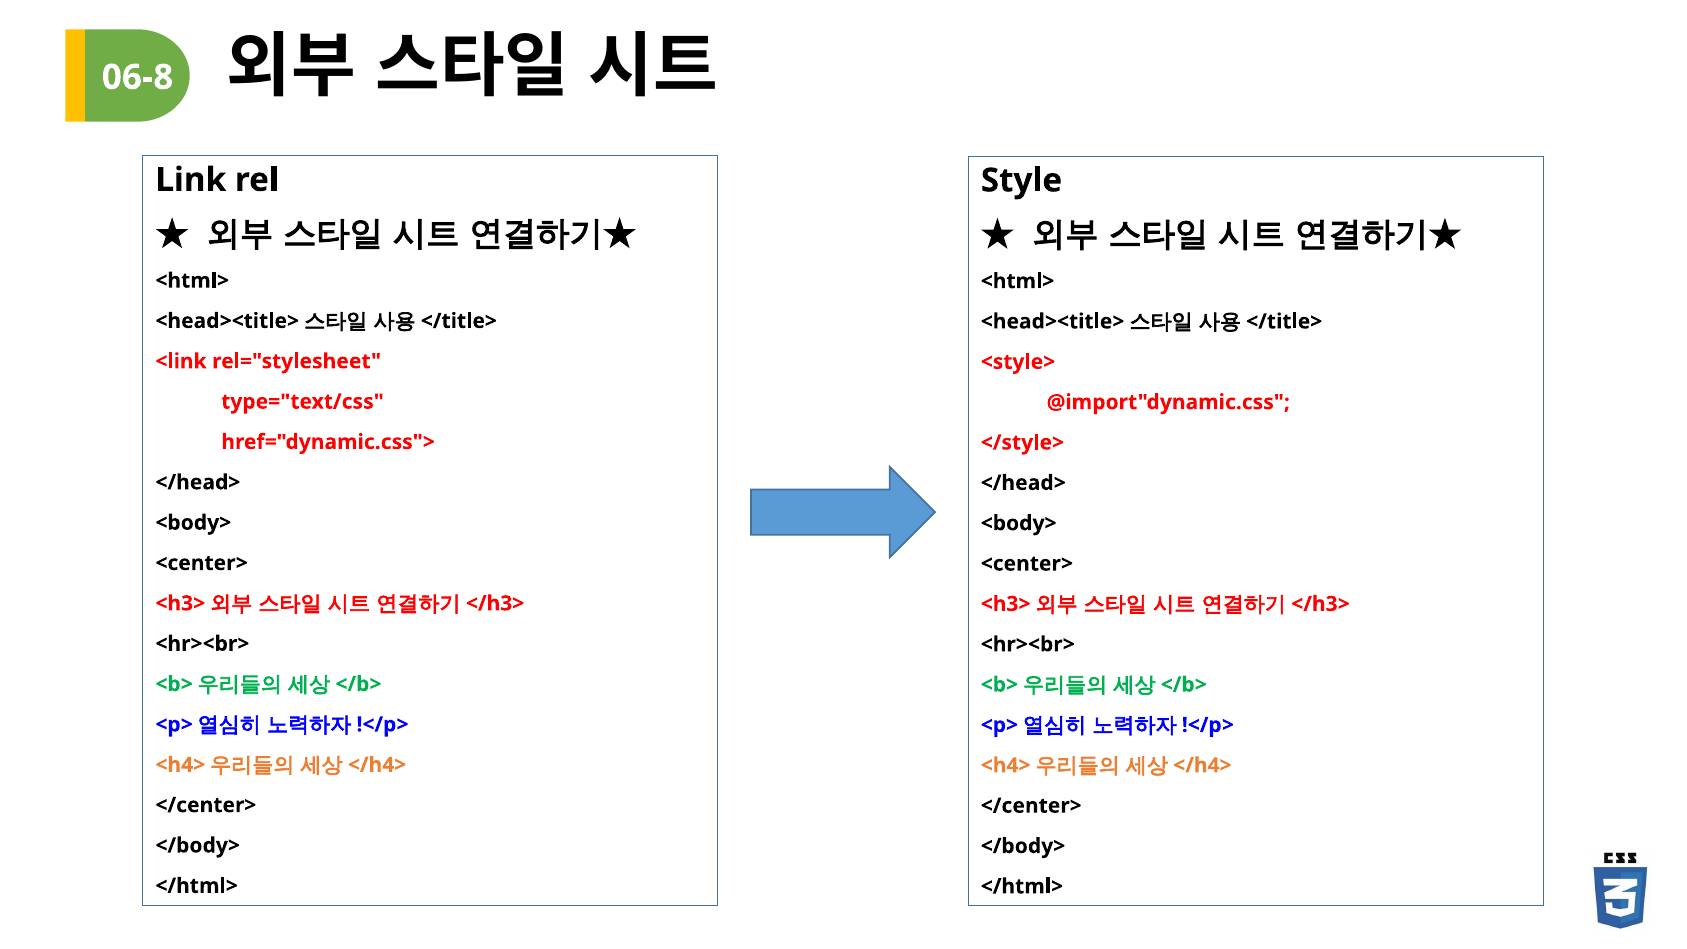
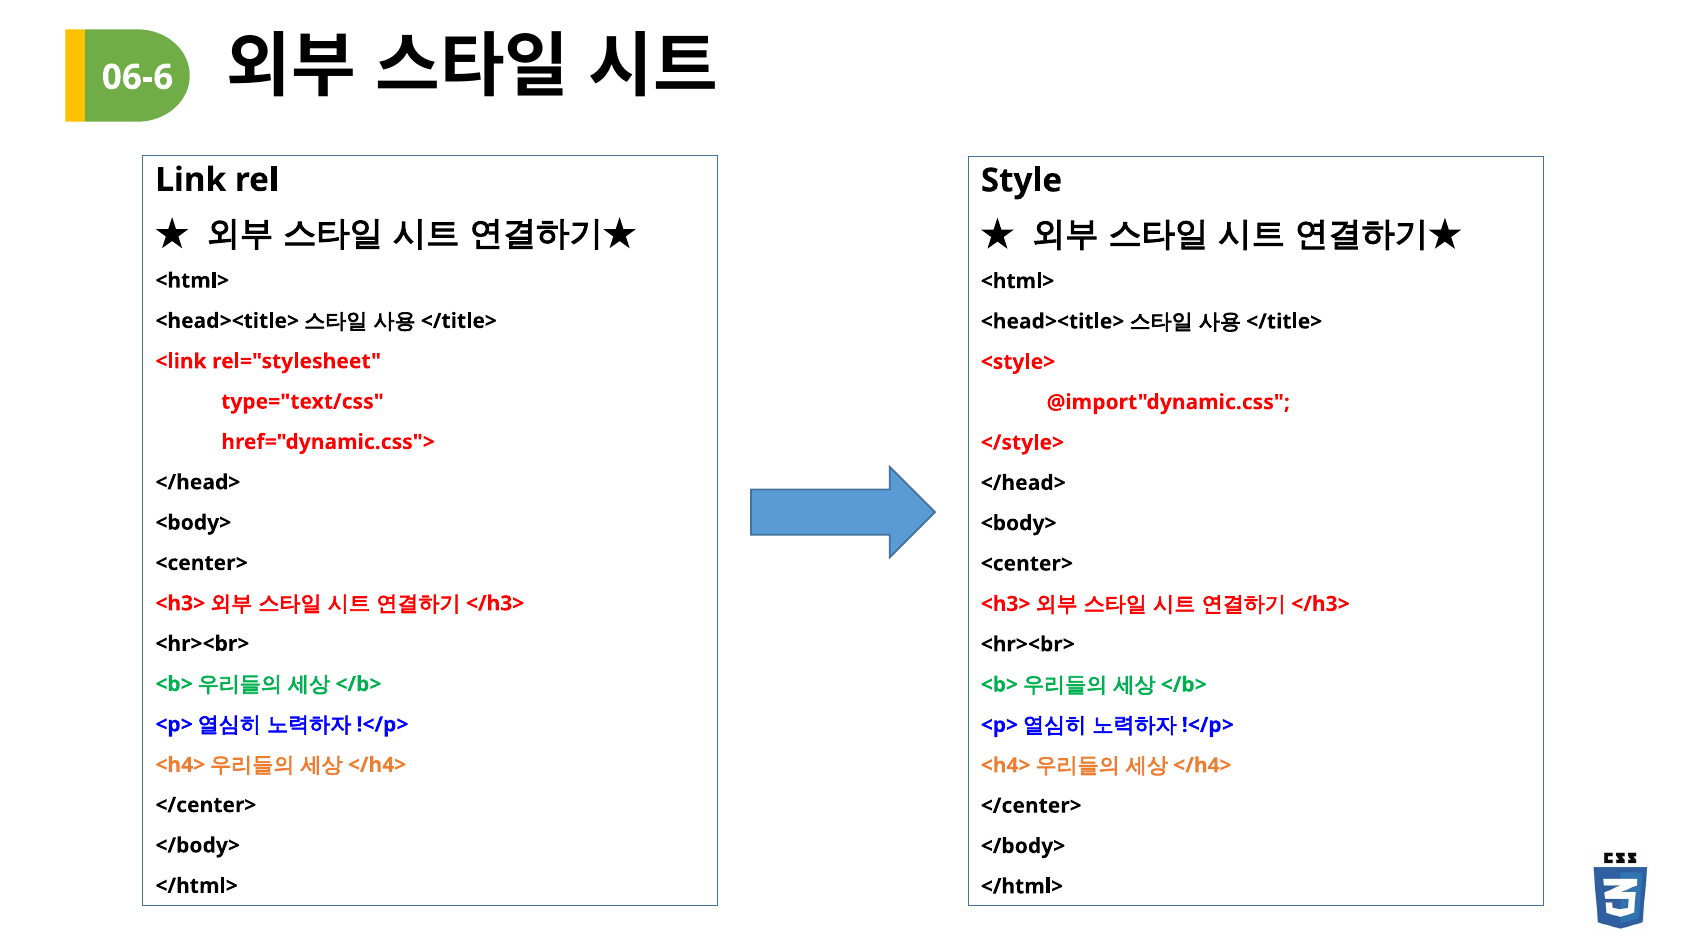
06-8: 06-8 -> 06-6 (138, 77)
